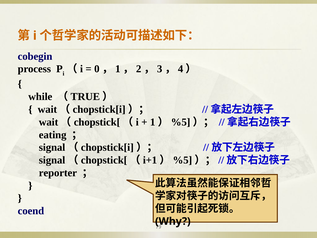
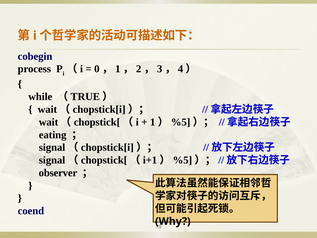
reporter: reporter -> observer (58, 173)
